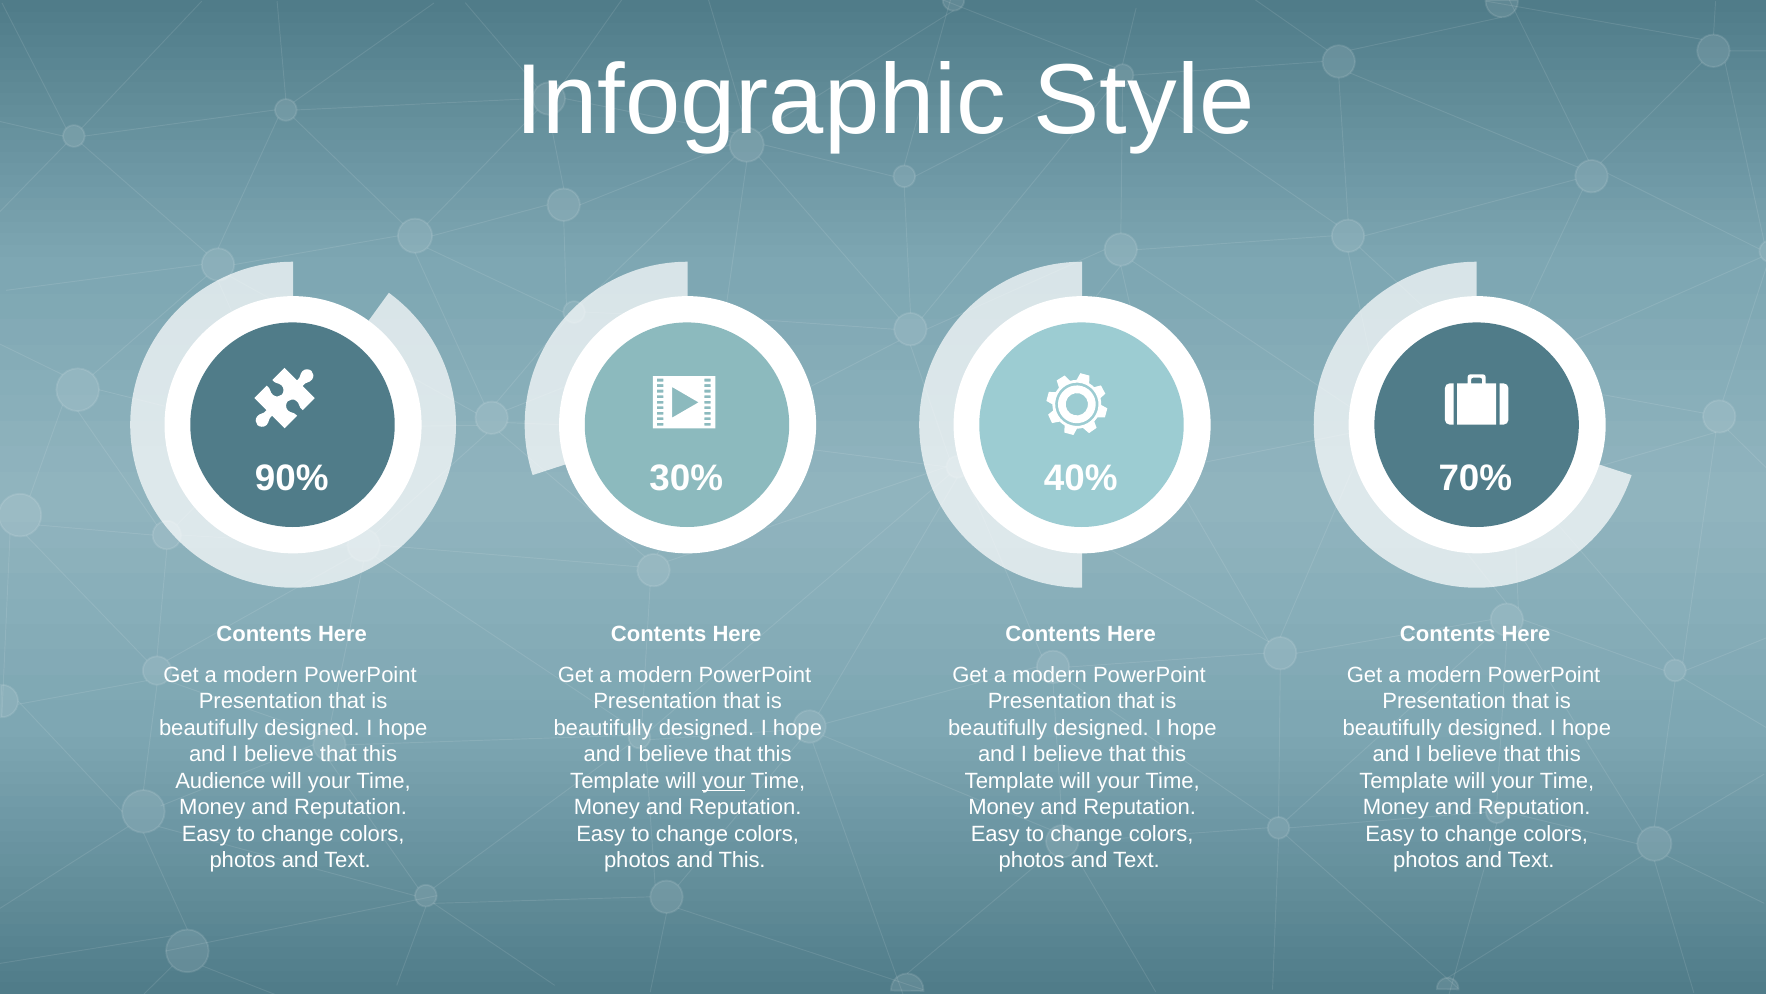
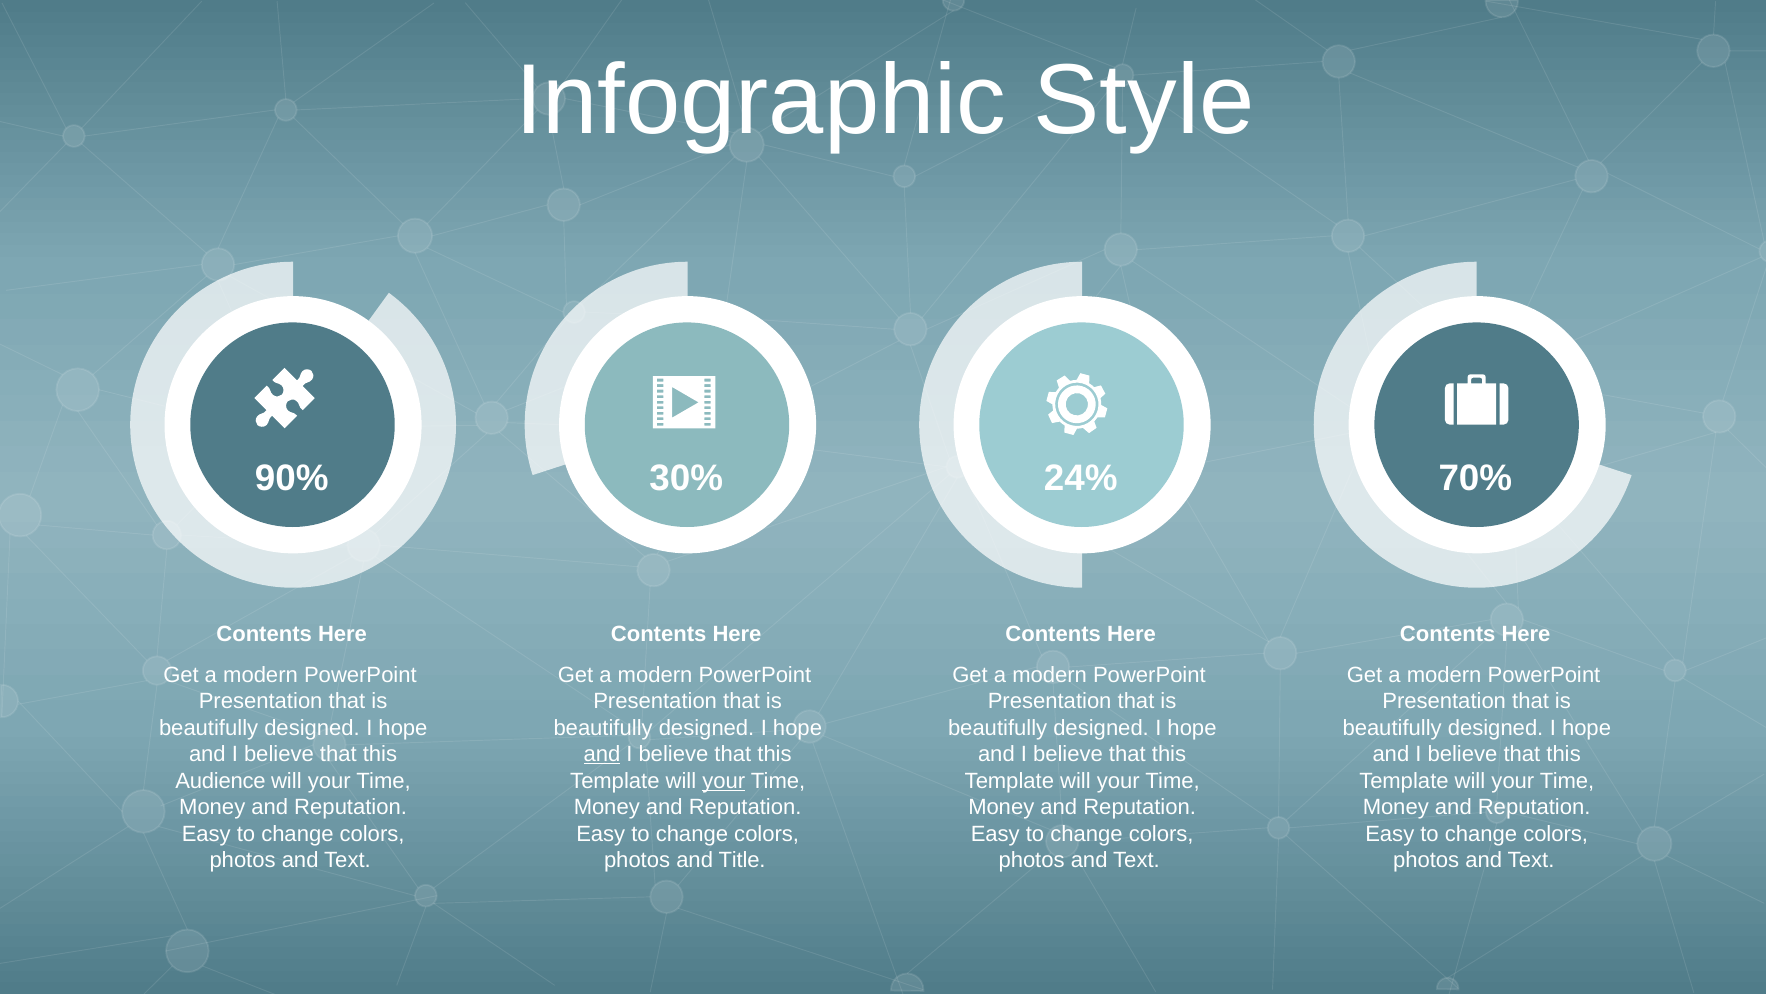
40%: 40% -> 24% (1081, 478)
and underline: none -> present (602, 754)
and This: This -> Title (742, 860)
